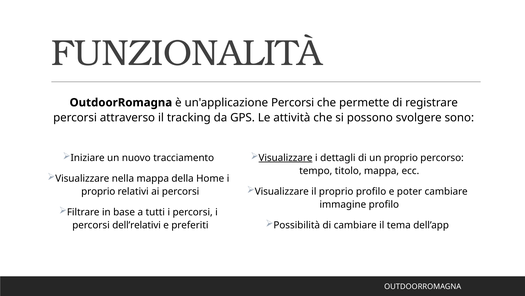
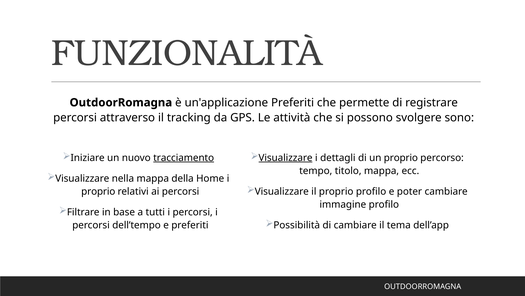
un'applicazione Percorsi: Percorsi -> Preferiti (293, 102)
tracciamento underline: none -> present (184, 157)
dell’relativi: dell’relativi -> dell’tempo (137, 225)
